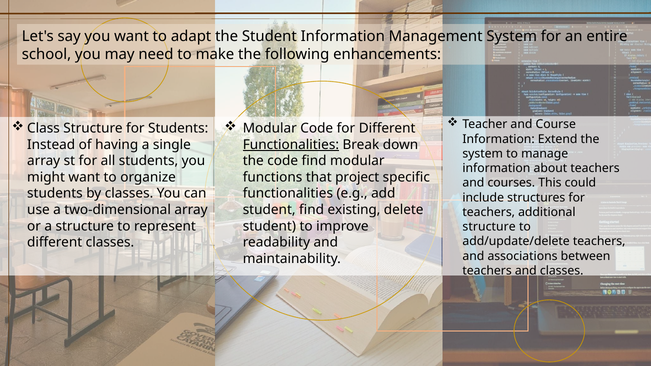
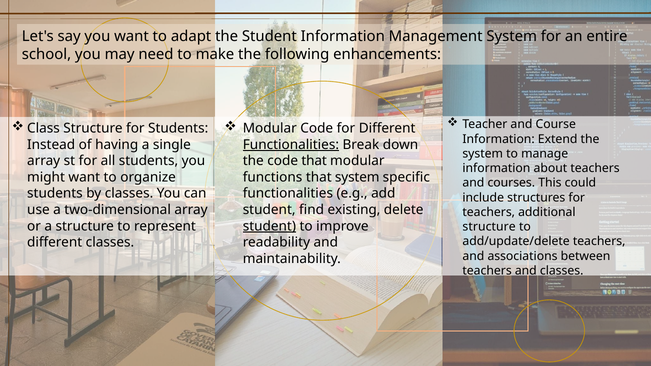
code find: find -> that (314, 161)
that project: project -> system (357, 177)
student underline: none -> present (269, 226)
